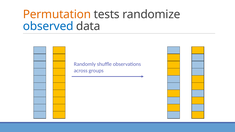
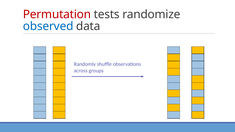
Permutation colour: orange -> red (57, 14)
